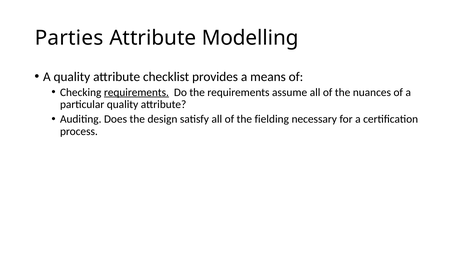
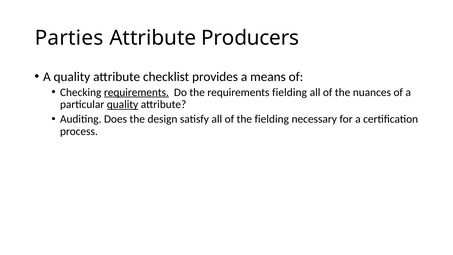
Modelling: Modelling -> Producers (250, 38)
requirements assume: assume -> fielding (290, 92)
quality underline: none -> present (123, 104)
